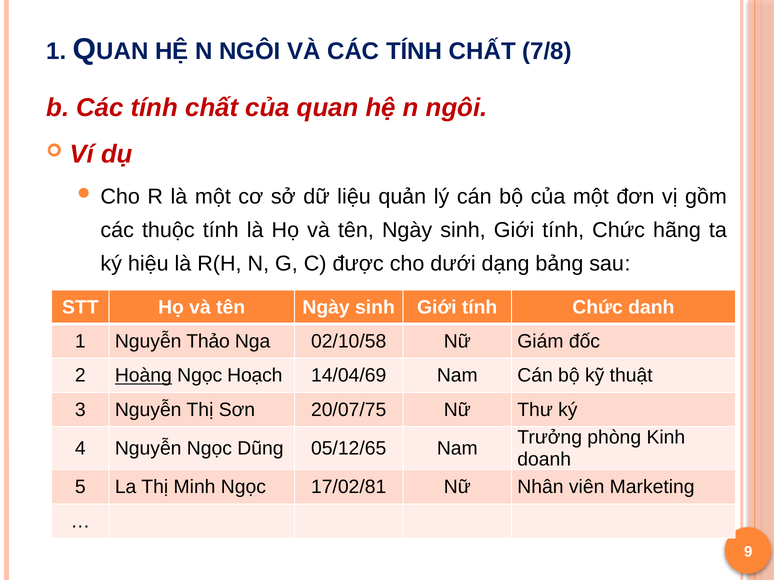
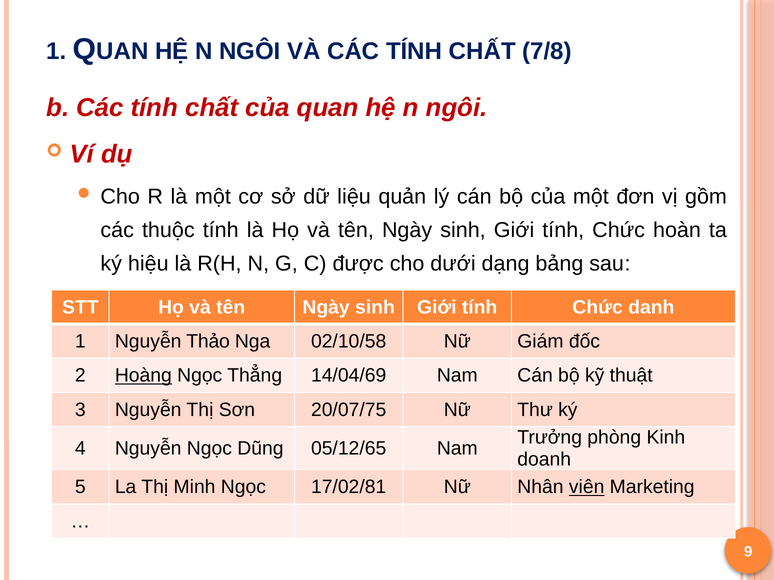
hãng: hãng -> hoàn (677, 230)
Hoạch: Hoạch -> Thẳng (255, 376)
viên underline: none -> present (587, 488)
